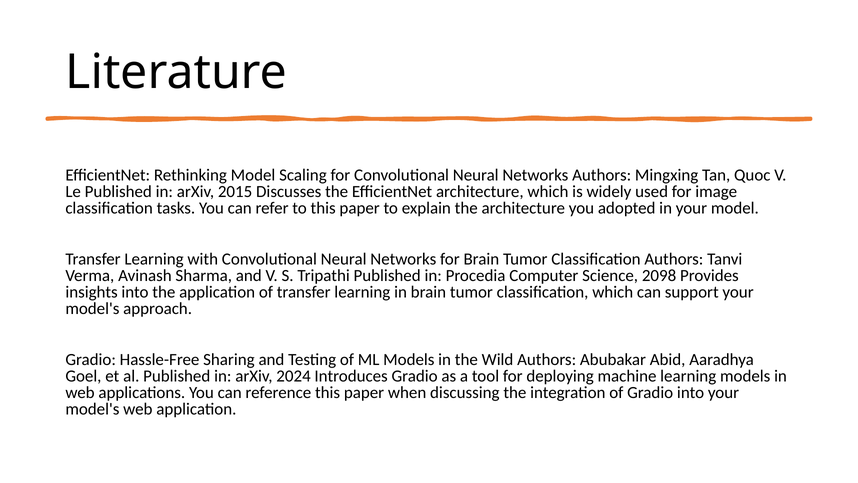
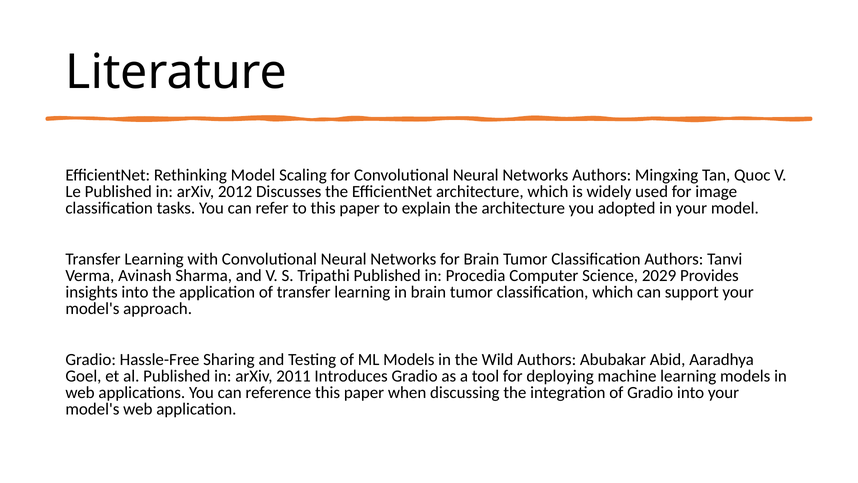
2015: 2015 -> 2012 (235, 191)
2098: 2098 -> 2029 (659, 275)
2024: 2024 -> 2011 (294, 376)
